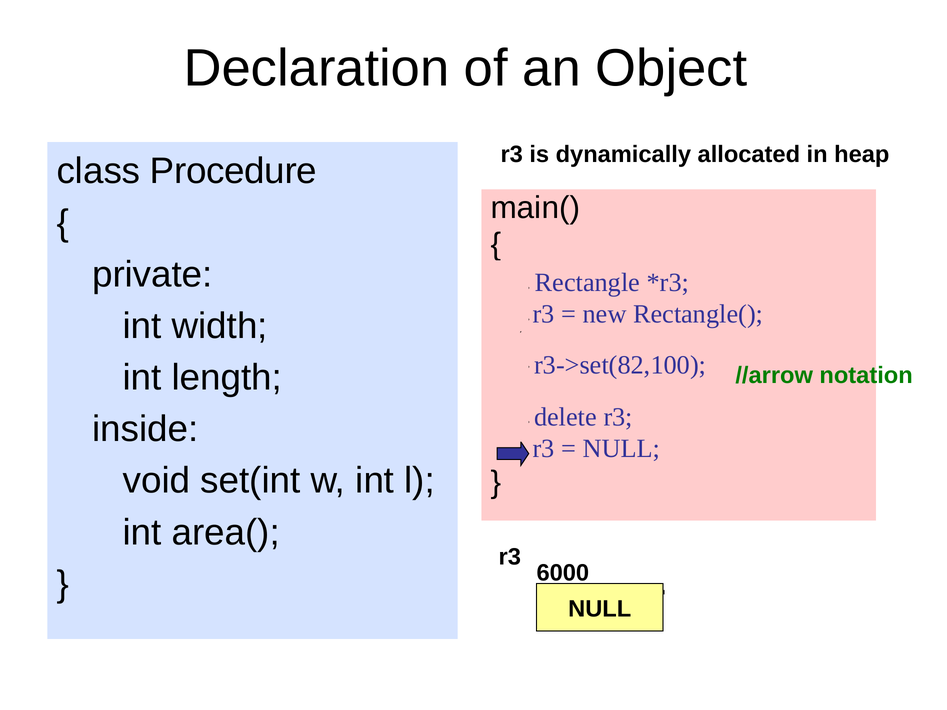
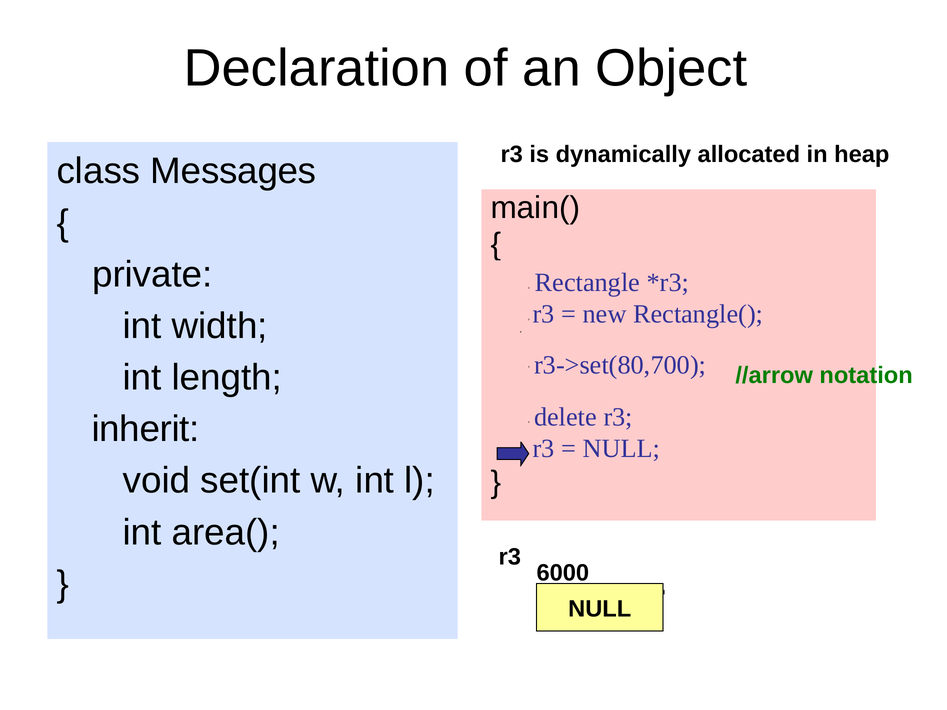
Procedure: Procedure -> Messages (233, 171)
r3->set(82,100: r3->set(82,100 -> r3->set(80,700 (620, 365)
inside: inside -> inherit (145, 429)
